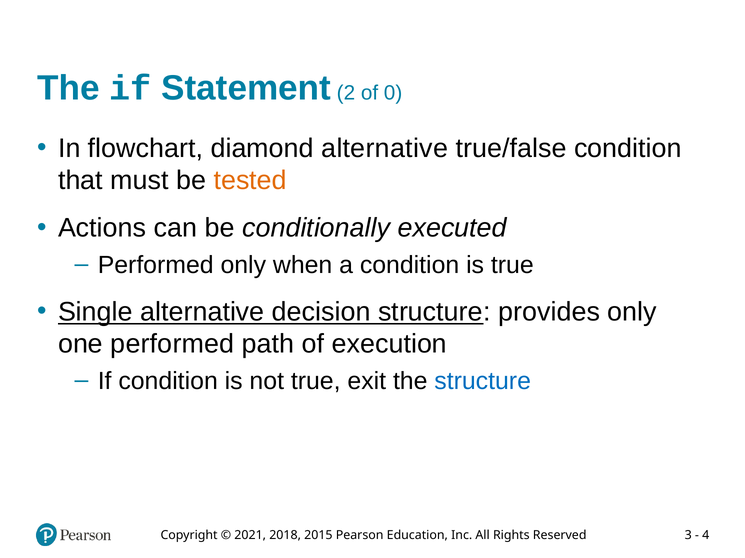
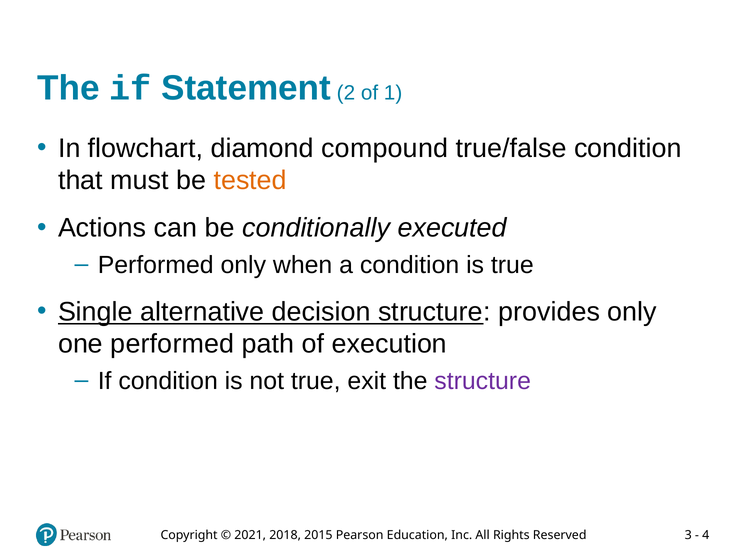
0: 0 -> 1 (393, 93)
diamond alternative: alternative -> compound (385, 148)
structure colour: blue -> purple (483, 382)
